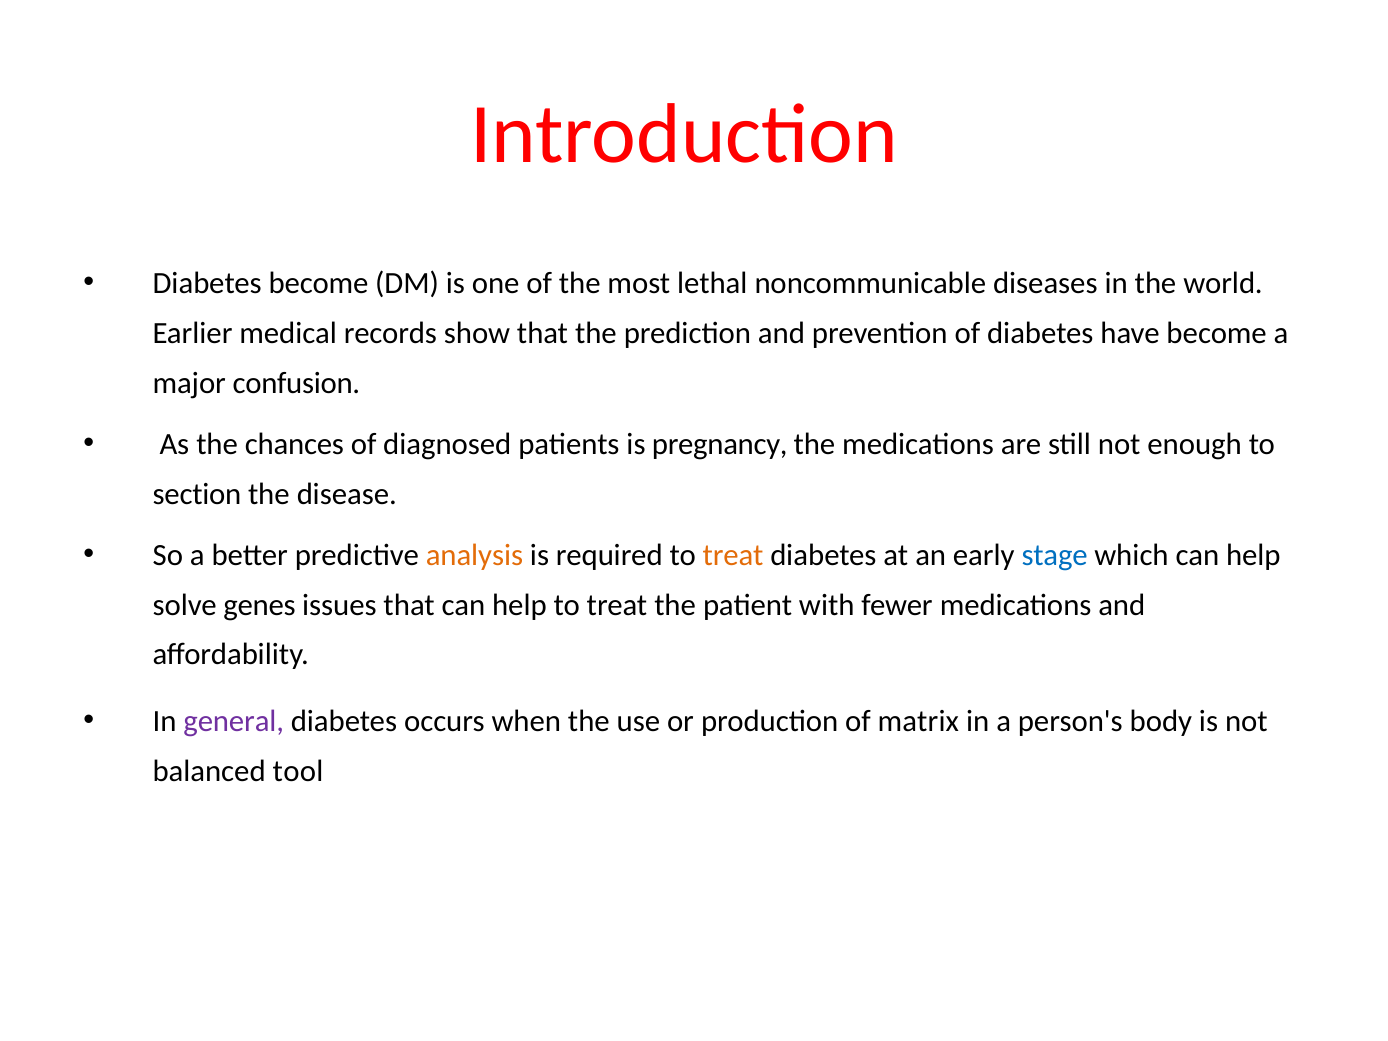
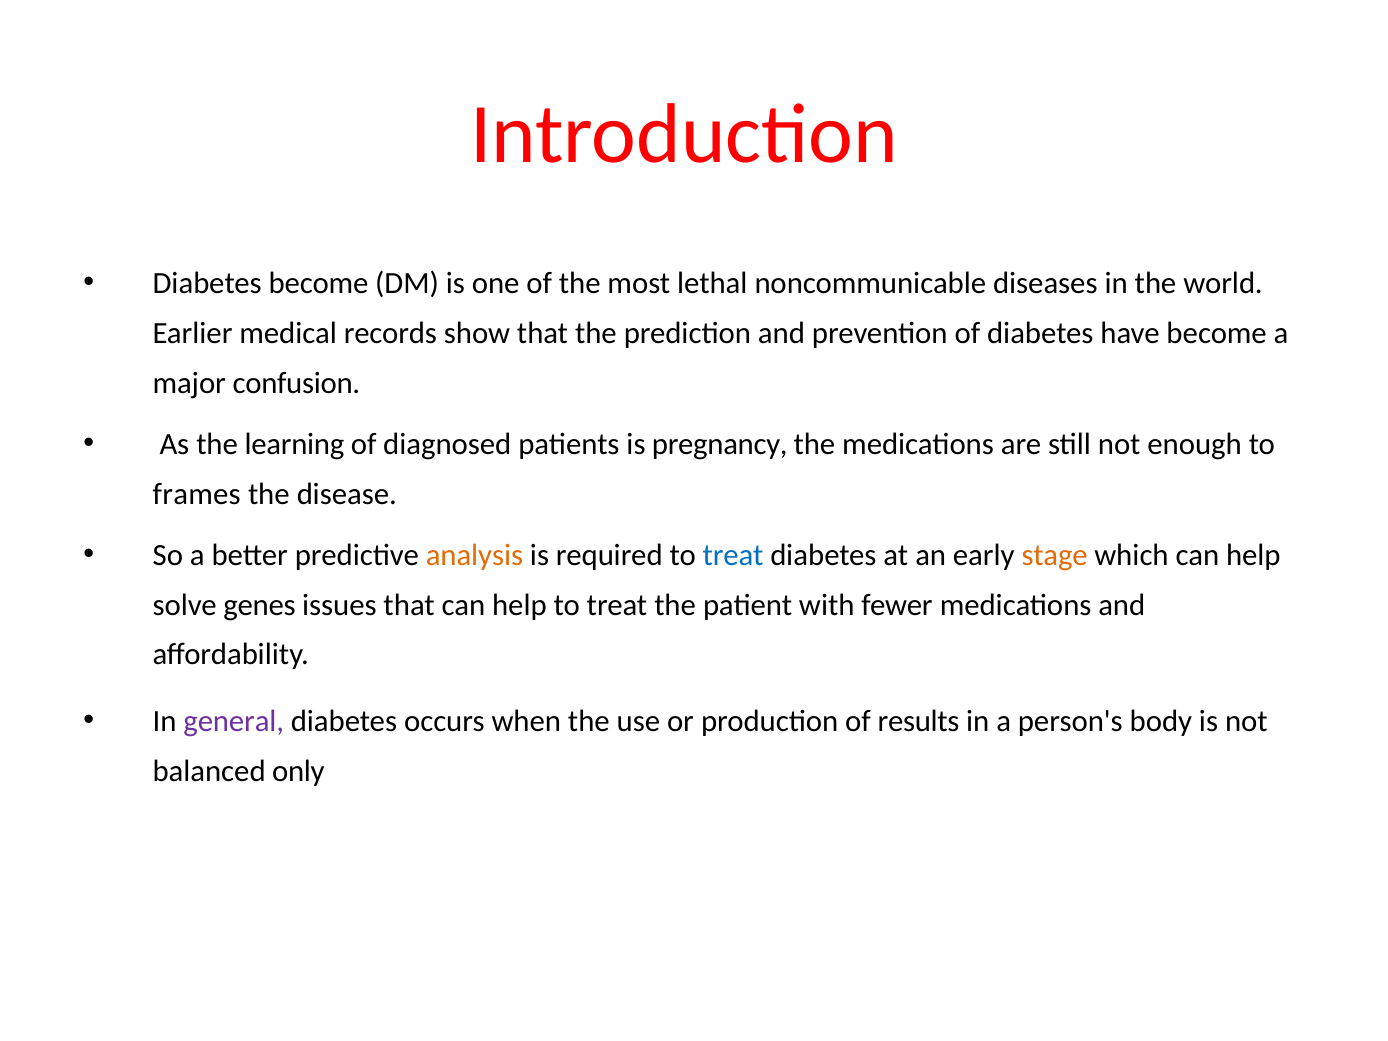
chances: chances -> learning (294, 444)
section: section -> frames (197, 494)
treat colour: orange -> blue (733, 555)
stage colour: blue -> orange (1055, 555)
matrix: matrix -> results (919, 721)
tool: tool -> only (298, 771)
